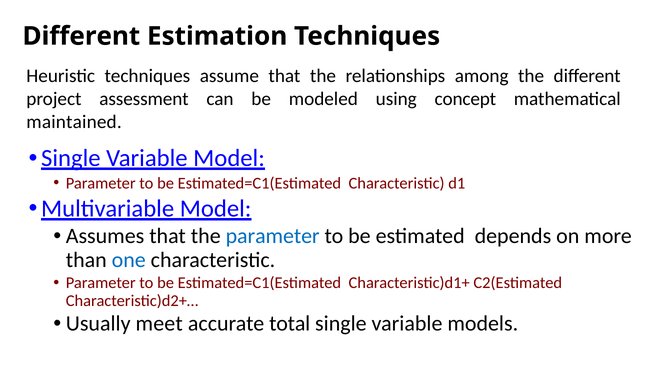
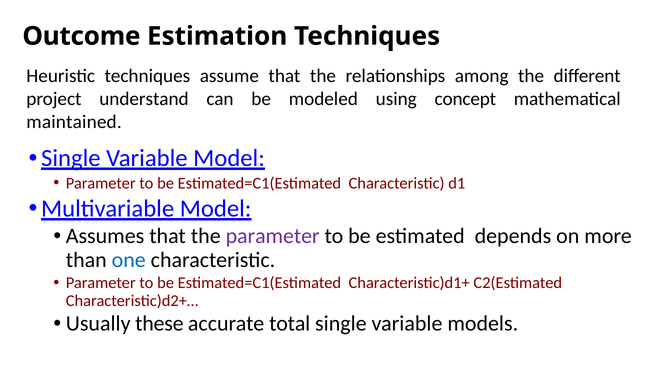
Different: Different -> Outcome (81, 36)
assessment: assessment -> understand (144, 99)
parameter colour: blue -> purple (273, 237)
meet: meet -> these (159, 324)
